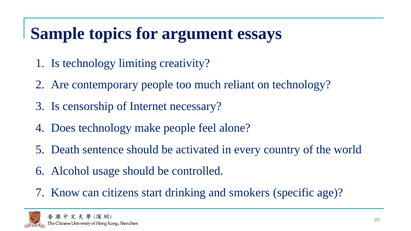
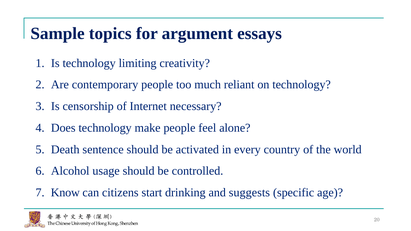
smokers: smokers -> suggests (249, 193)
